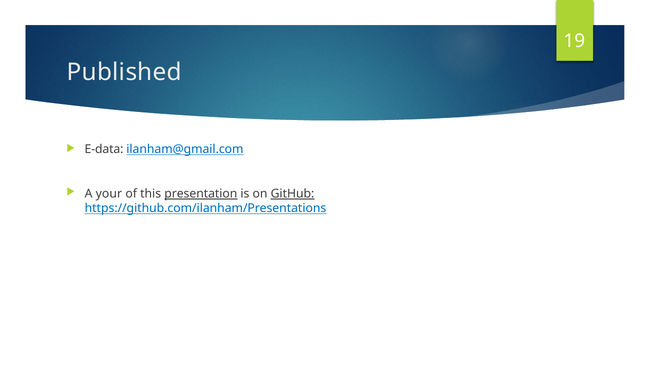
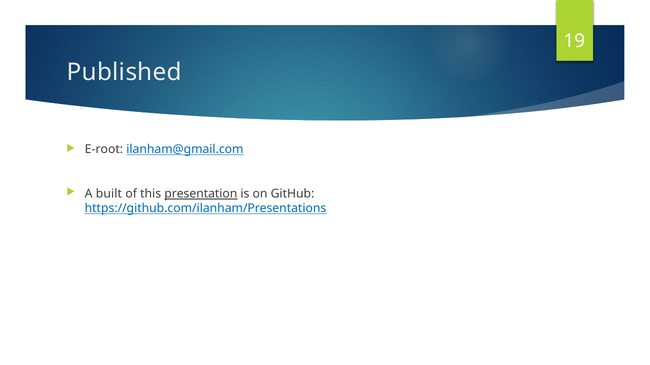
E-data: E-data -> E-root (104, 149)
your: your -> built (109, 194)
GitHub underline: present -> none (292, 194)
